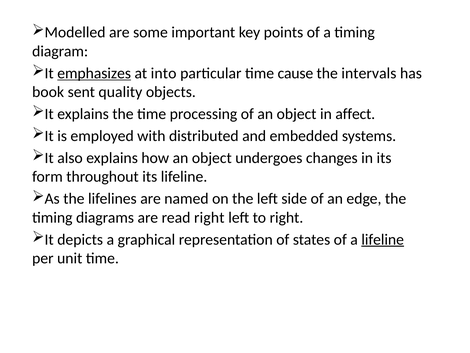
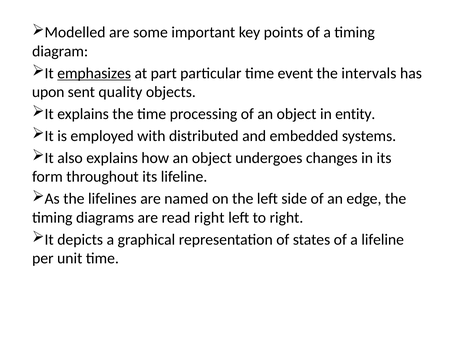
into: into -> part (164, 73)
cause: cause -> event (295, 73)
book: book -> upon (48, 92)
affect: affect -> entity (355, 114)
lifeline underline: present -> none (383, 239)
